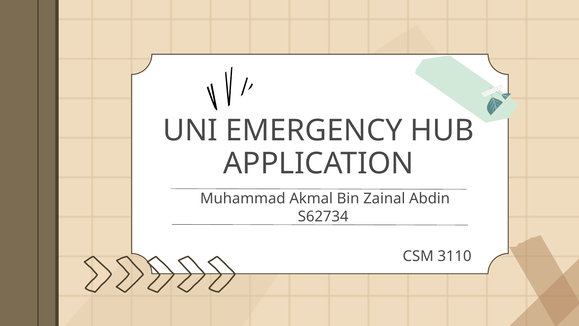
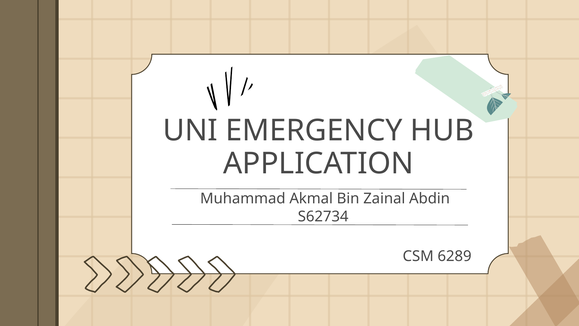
3110: 3110 -> 6289 (455, 256)
